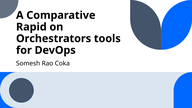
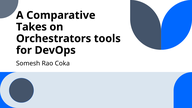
Rapid: Rapid -> Takes (31, 27)
